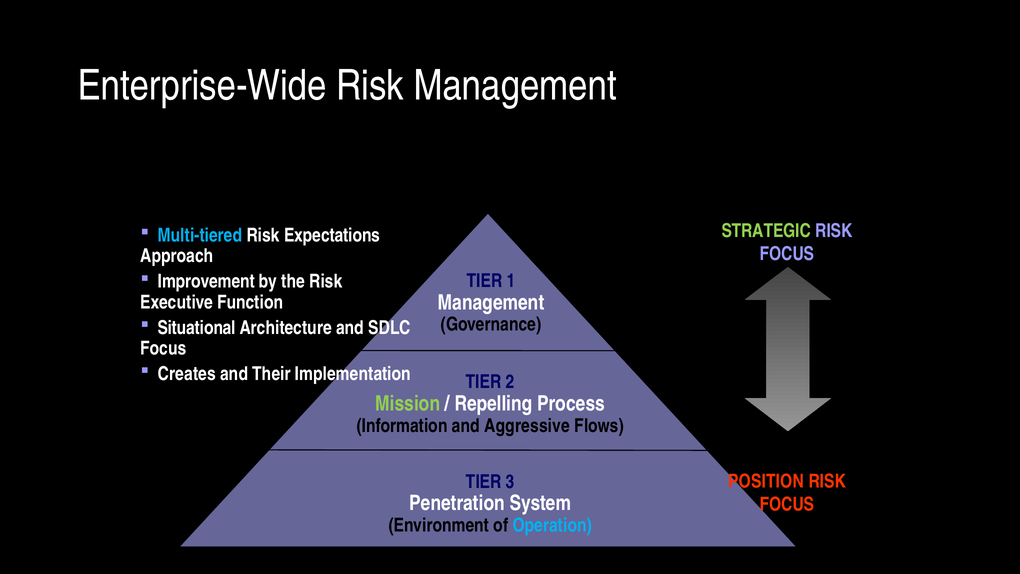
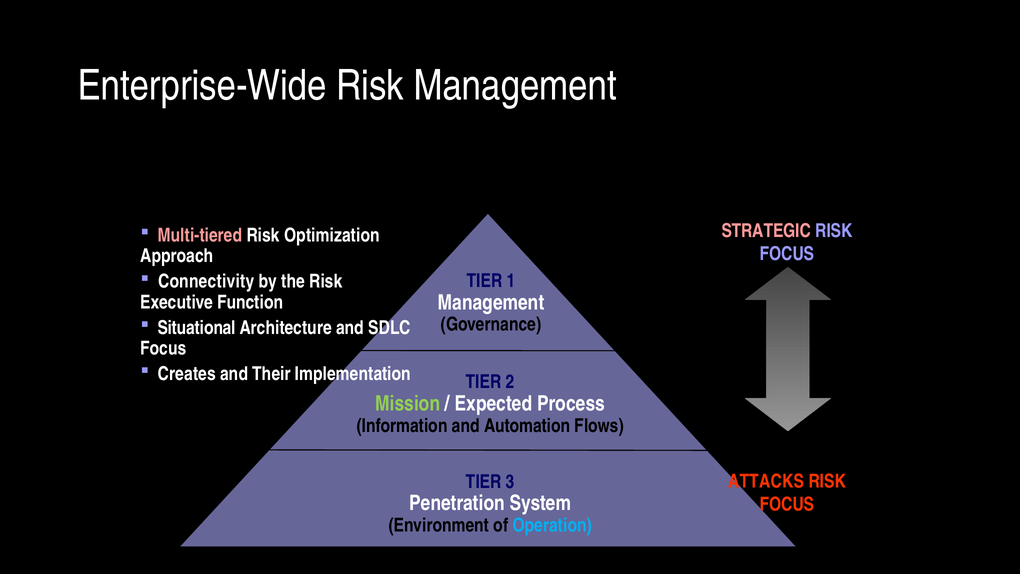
STRATEGIC colour: light green -> pink (766, 231)
Multi-tiered colour: light blue -> pink (200, 235)
Expectations: Expectations -> Optimization (332, 235)
Improvement: Improvement -> Connectivity (206, 281)
Repelling: Repelling -> Expected (494, 404)
Aggressive: Aggressive -> Automation (527, 426)
POSITION: POSITION -> ATTACKS (766, 481)
